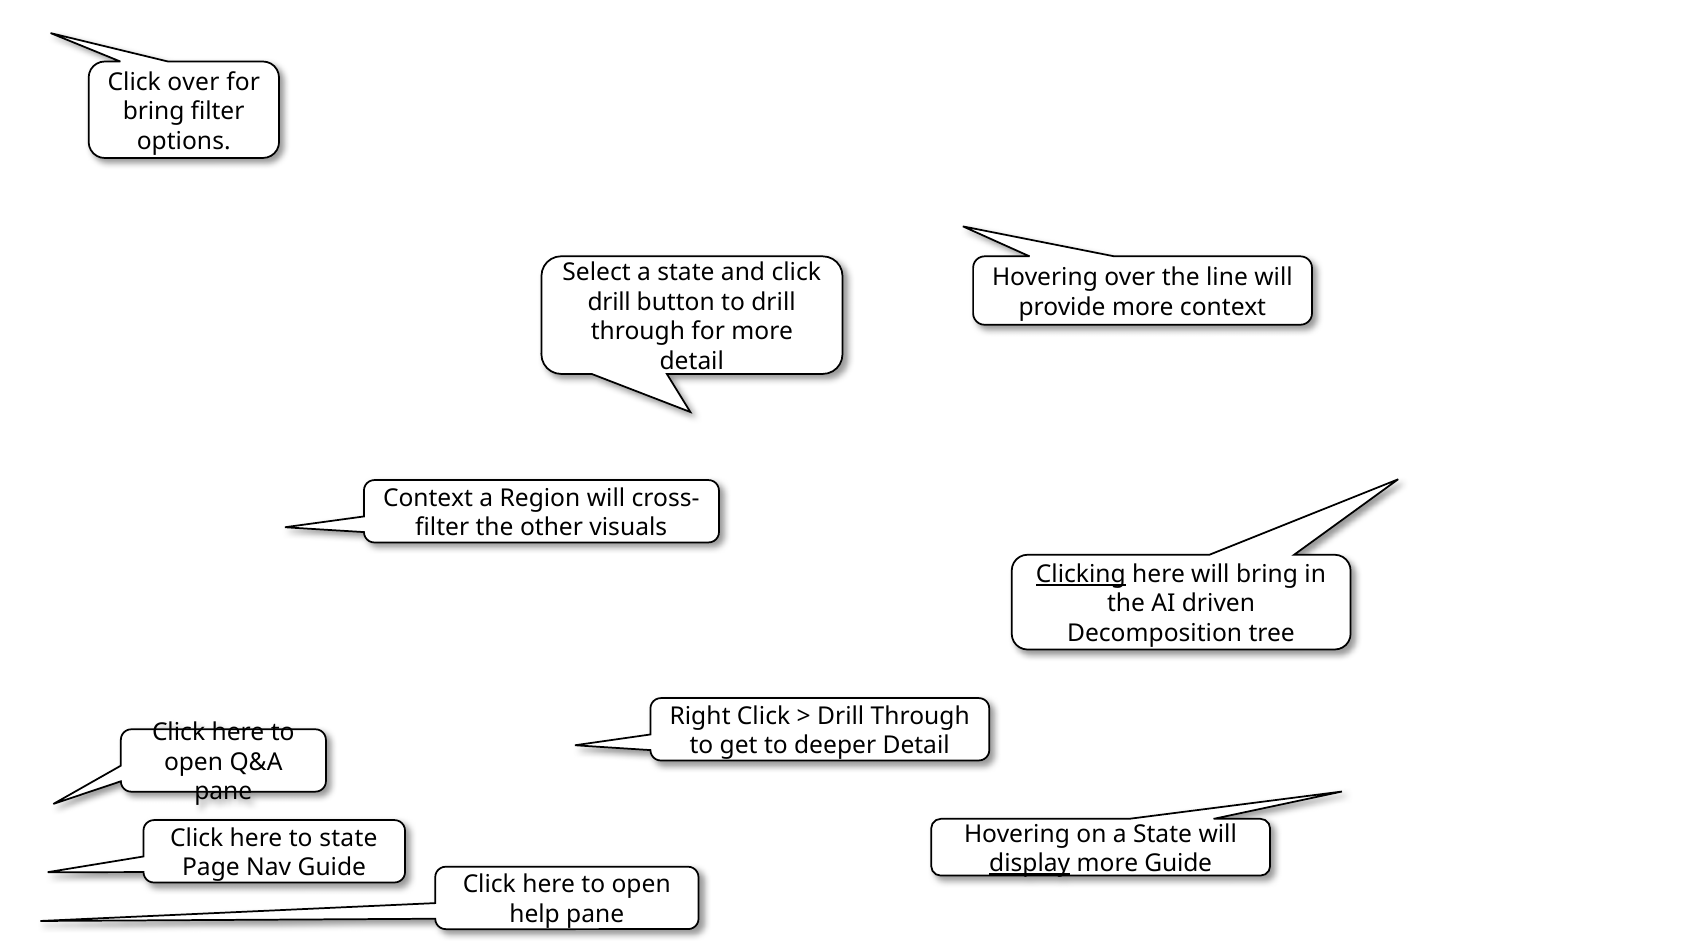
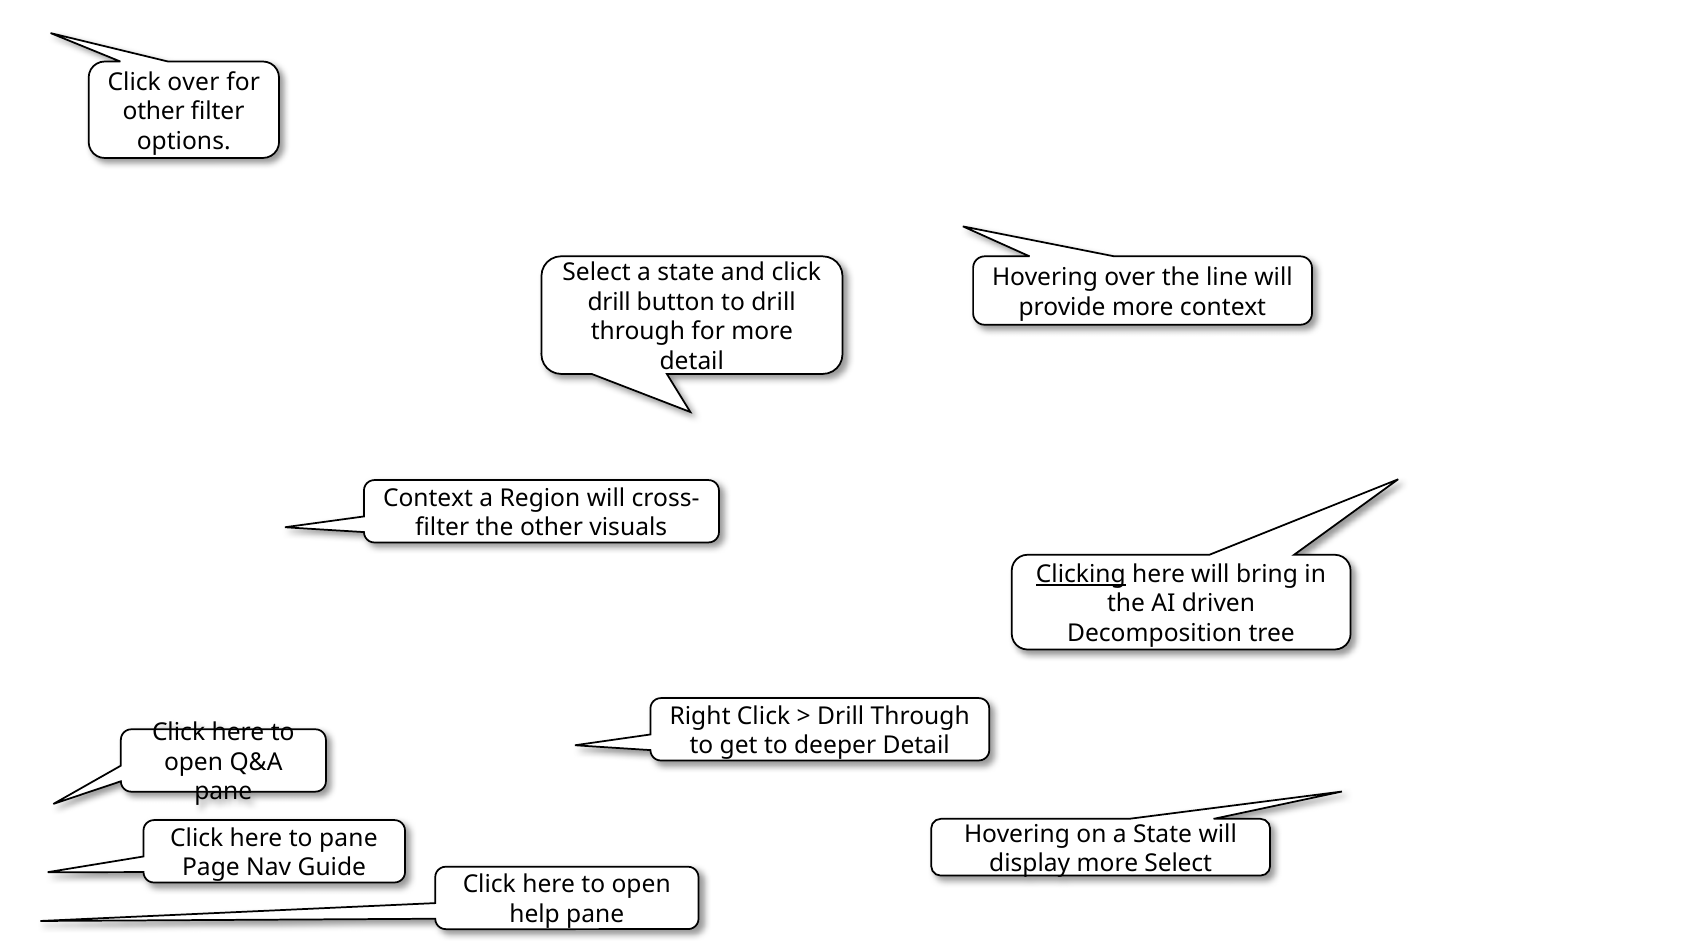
bring: bring -> other (154, 111)
to state: state -> pane (348, 838)
display underline: present -> none (1030, 863)
more Guide: Guide -> Select (1178, 863)
